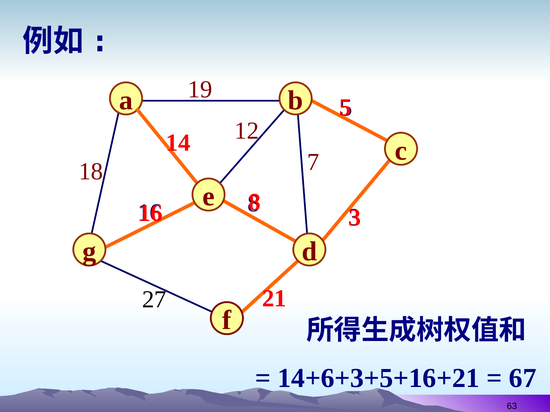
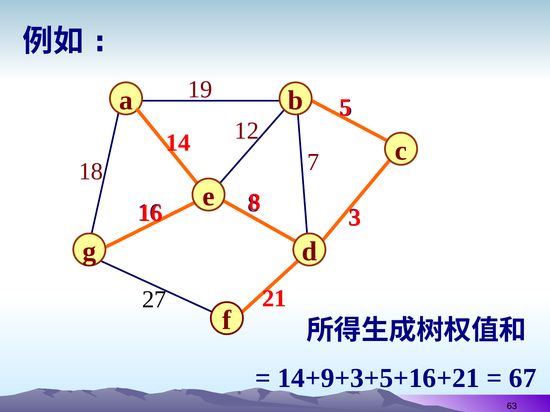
14+6+3+5+16+21: 14+6+3+5+16+21 -> 14+9+3+5+16+21 (379, 379)
